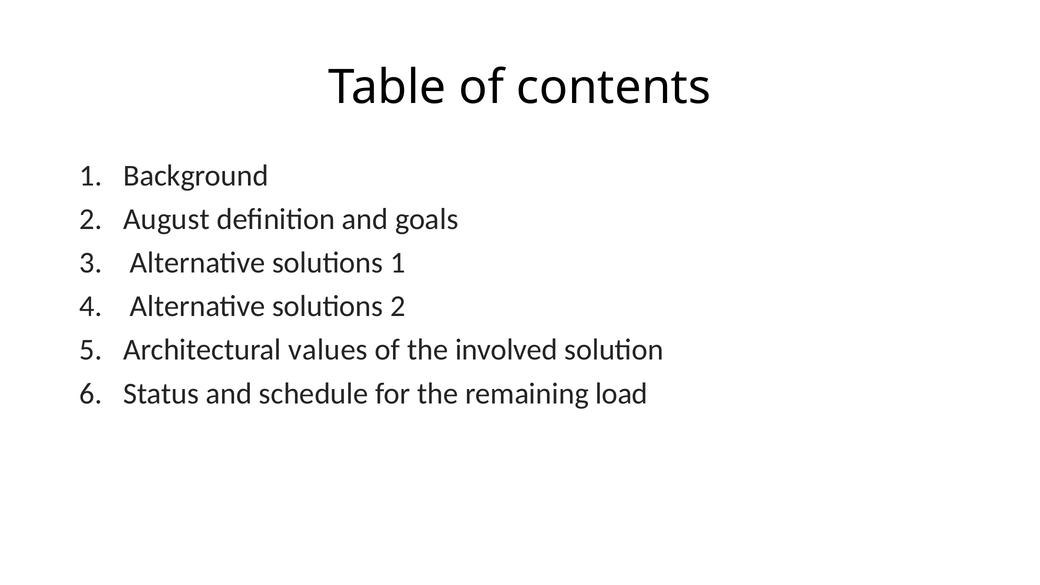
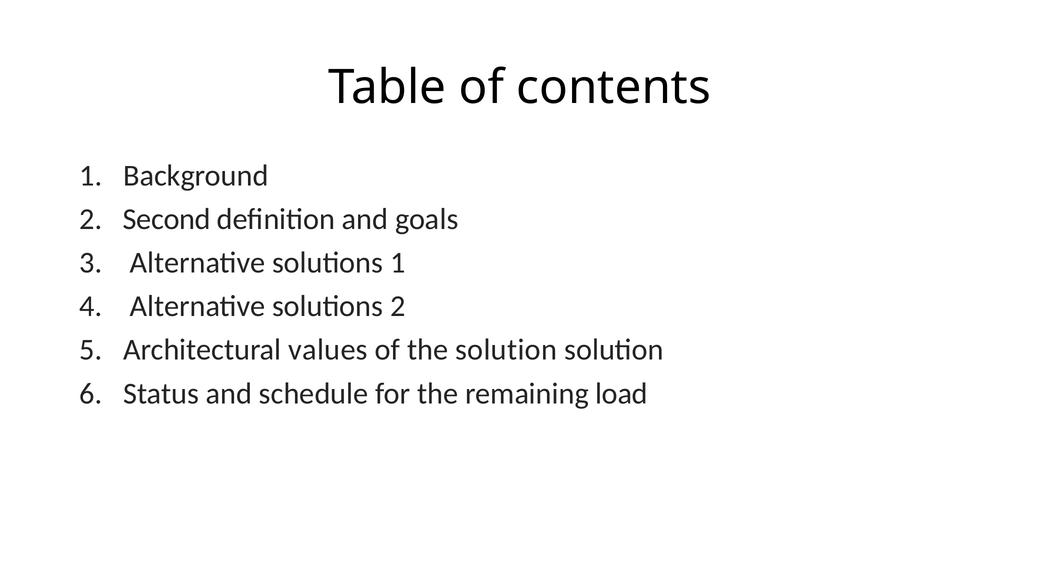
August: August -> Second (167, 219)
the involved: involved -> solution (506, 350)
